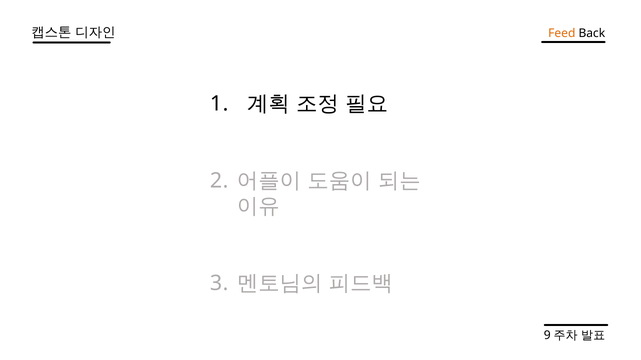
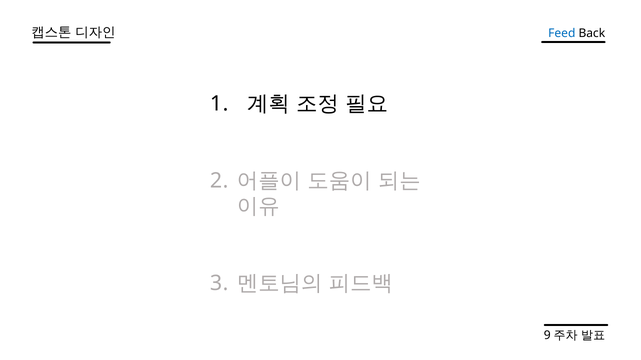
Feed colour: orange -> blue (562, 33)
